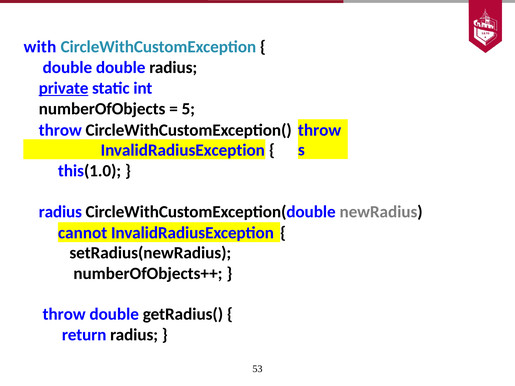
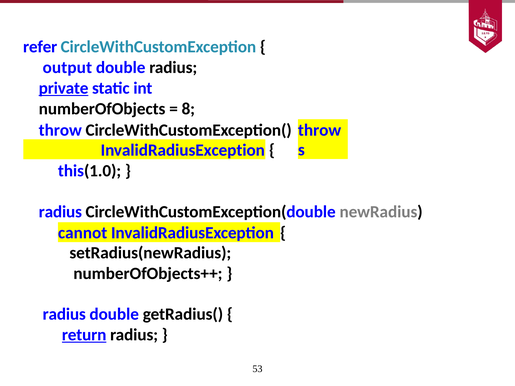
with: with -> refer (40, 47)
double: double -> output (67, 68)
5: 5 -> 8 (188, 109)
throw: throw -> radius (64, 315)
return underline: none -> present (84, 335)
